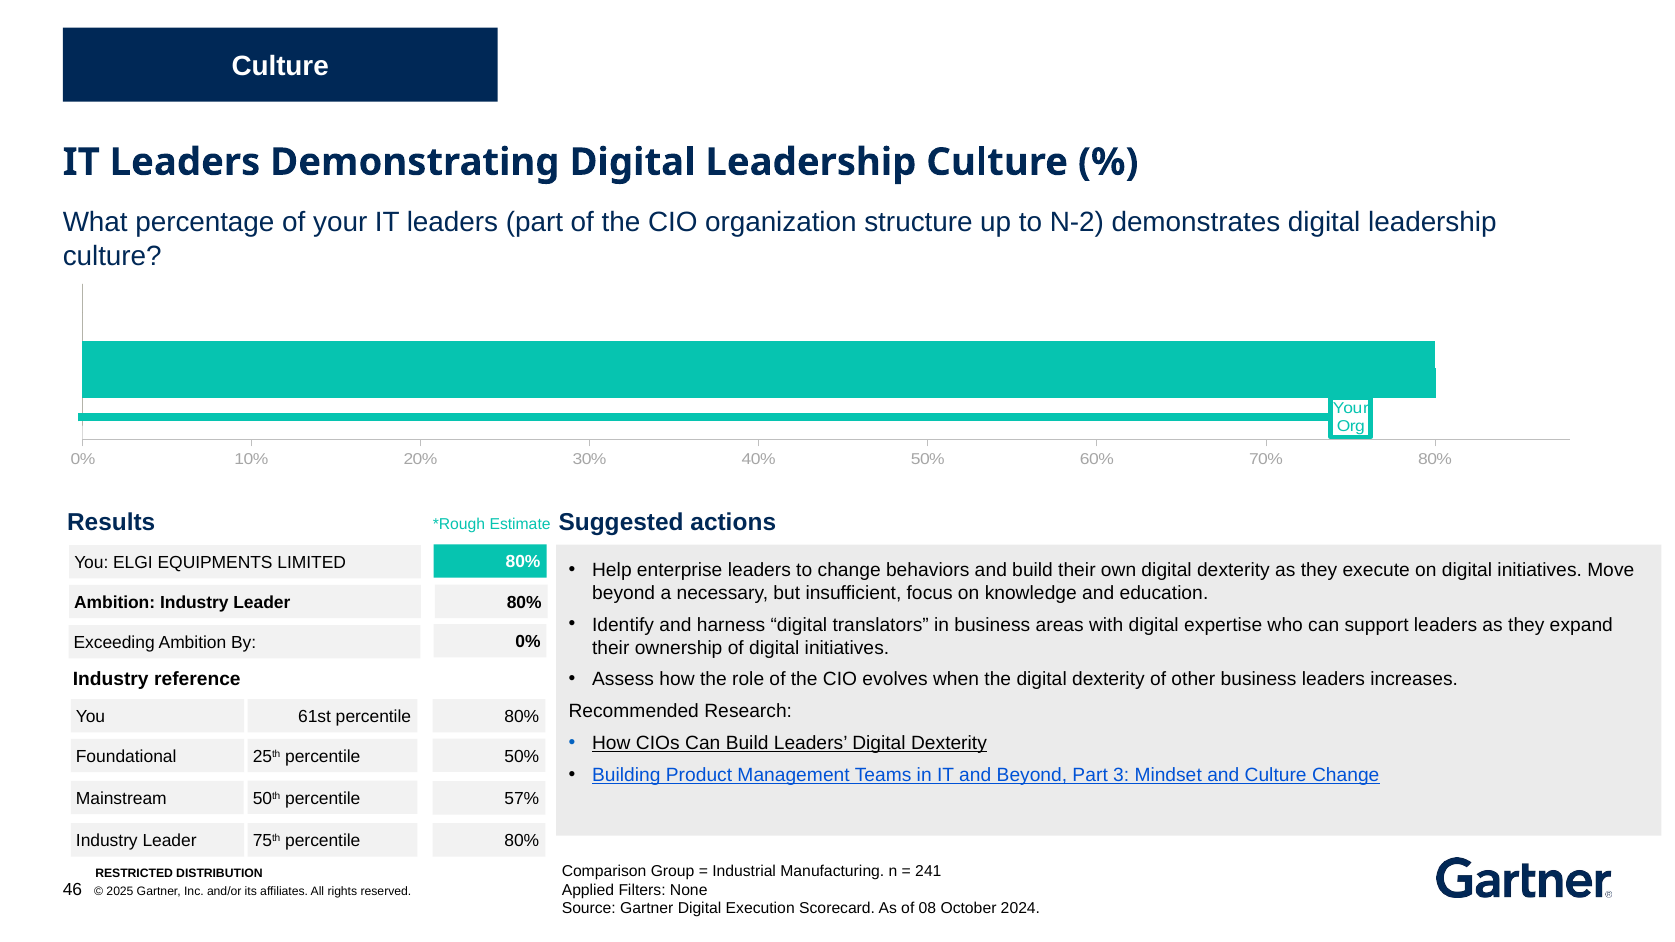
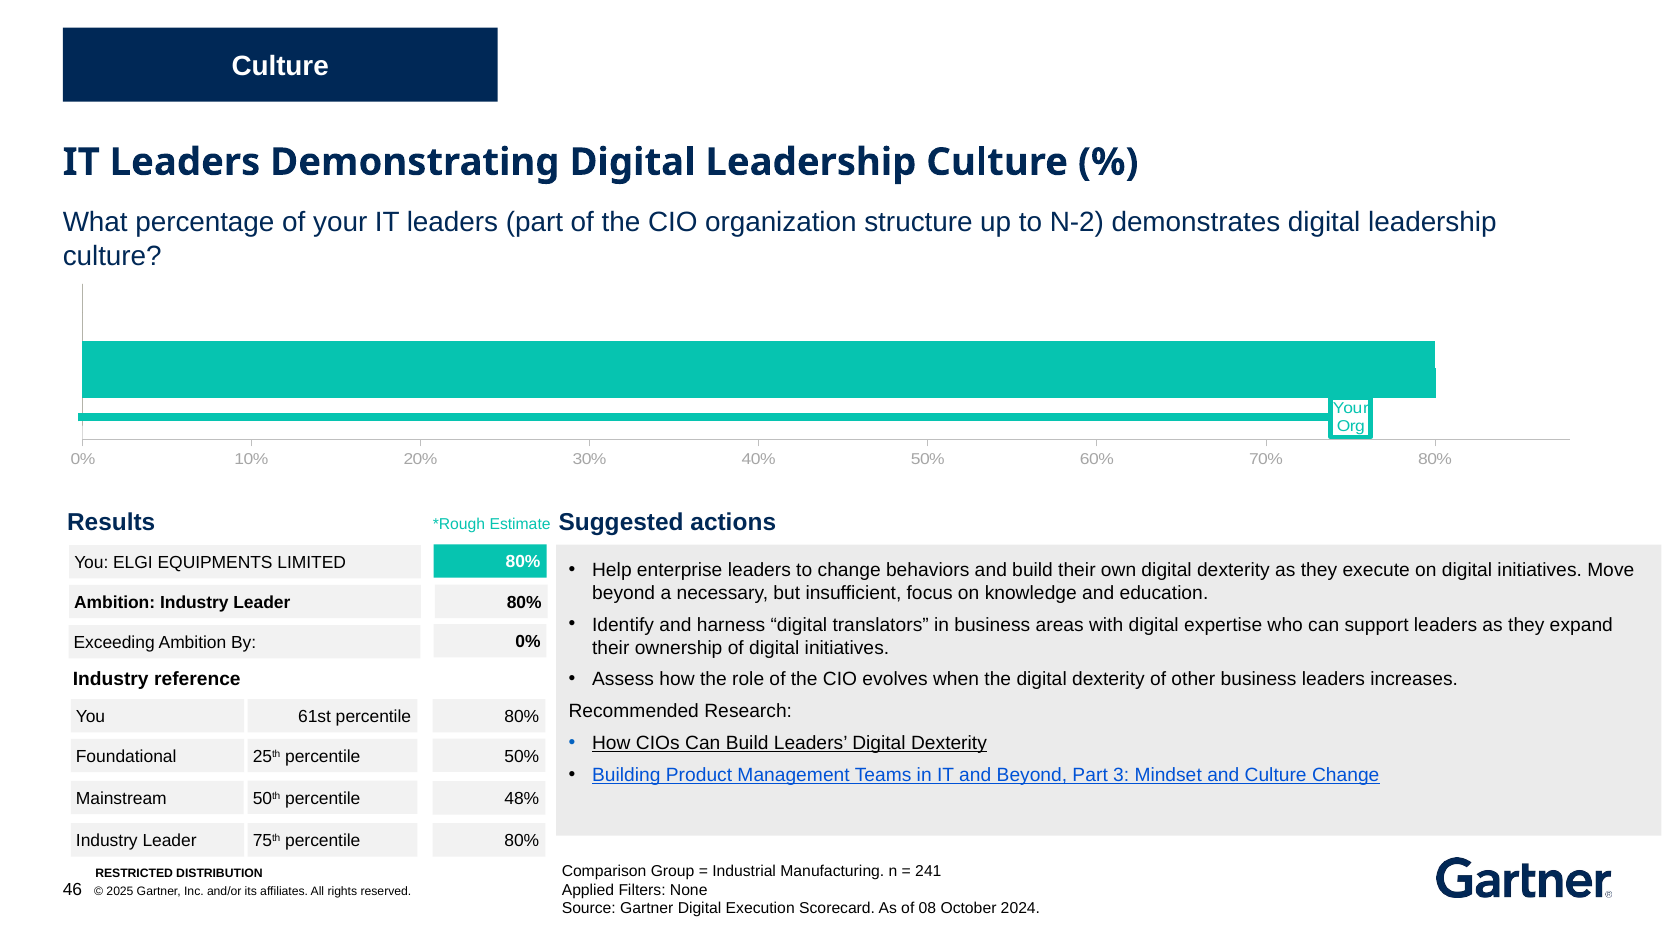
57%: 57% -> 48% (522, 799)
